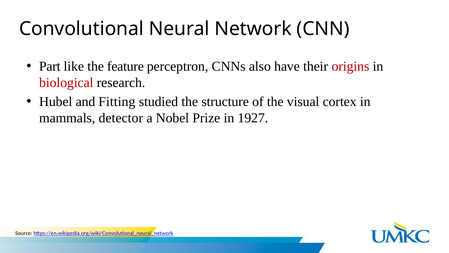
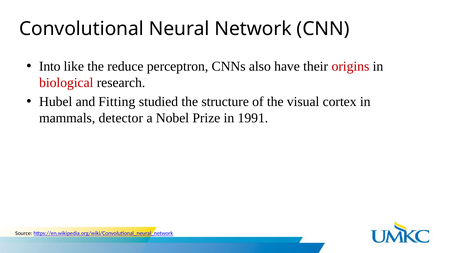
Part: Part -> Into (50, 66)
feature: feature -> reduce (125, 66)
1927: 1927 -> 1991 (253, 118)
